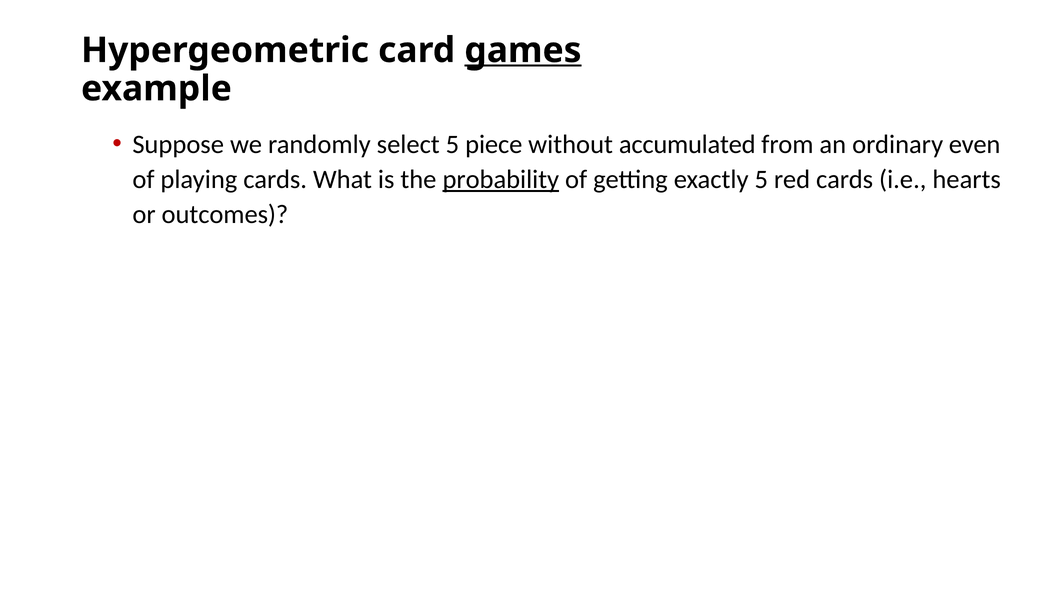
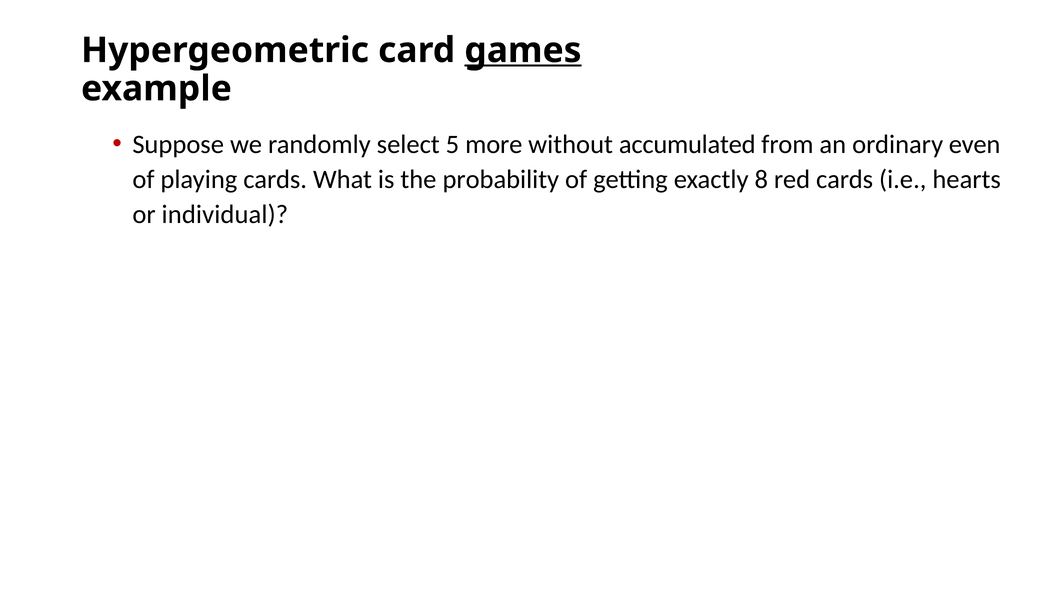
piece: piece -> more (494, 144)
probability underline: present -> none (501, 180)
exactly 5: 5 -> 8 (761, 180)
outcomes: outcomes -> individual (225, 215)
